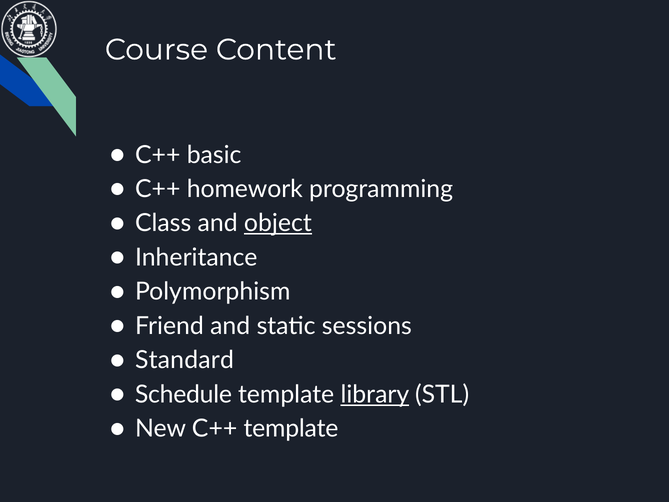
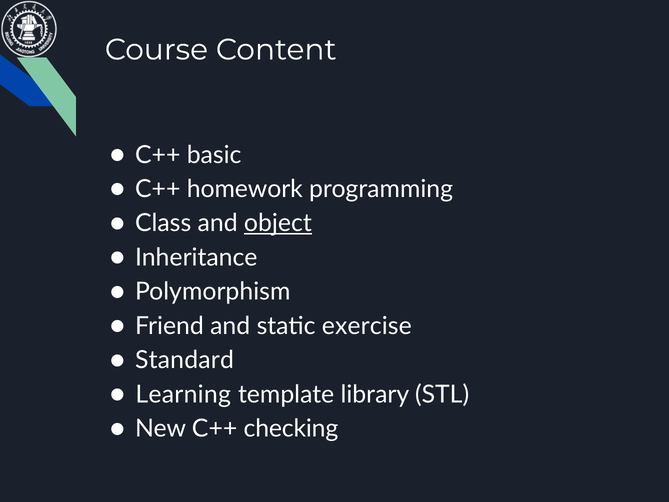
sessions: sessions -> exercise (367, 326)
Schedule: Schedule -> Learning (183, 394)
library underline: present -> none (375, 394)
C++ template: template -> checking (291, 428)
